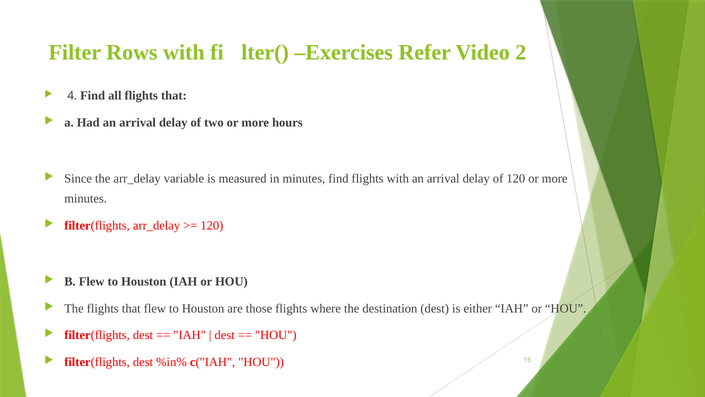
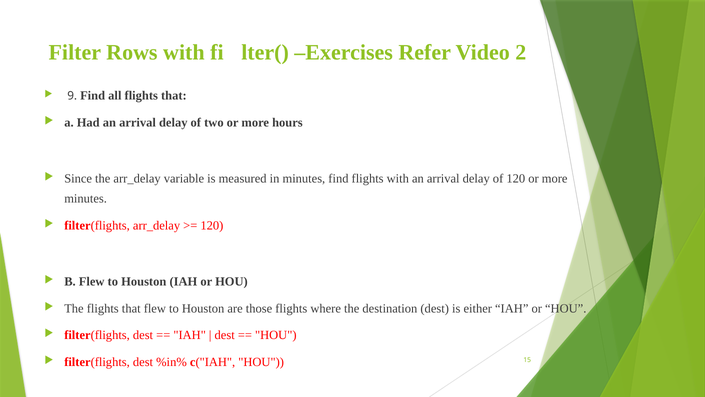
4: 4 -> 9 (72, 96)
